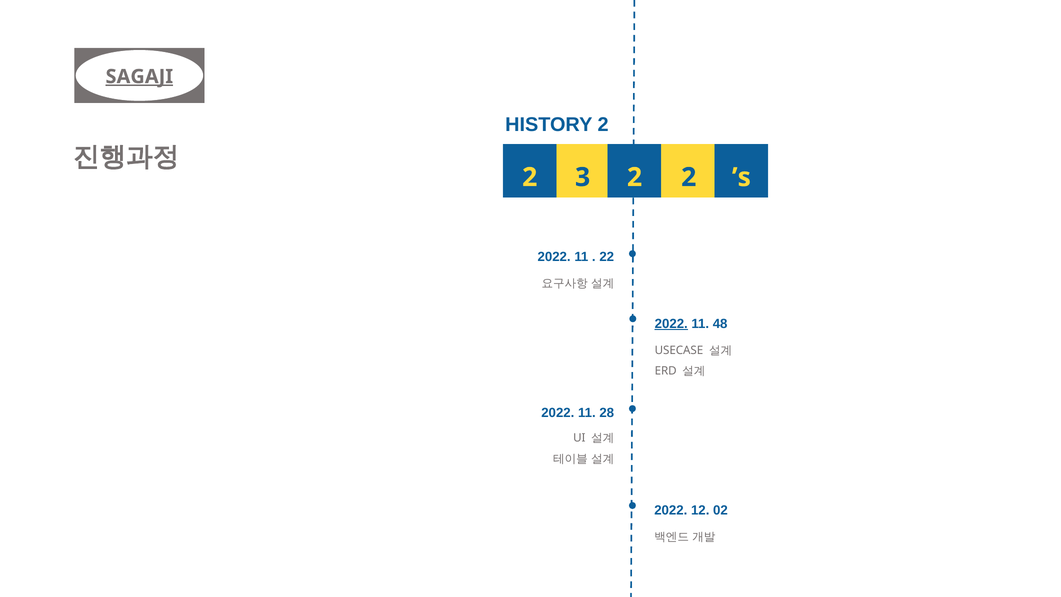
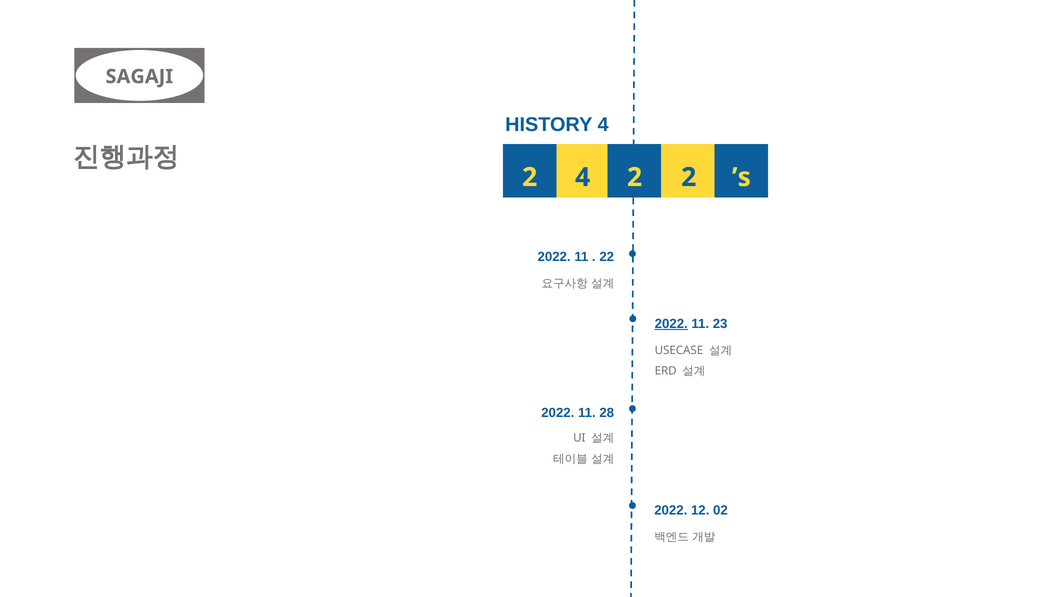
SAGAJI underline: present -> none (139, 77)
HISTORY 2: 2 -> 4 (603, 125)
2 3: 3 -> 4 (583, 177)
48: 48 -> 23 (720, 324)
